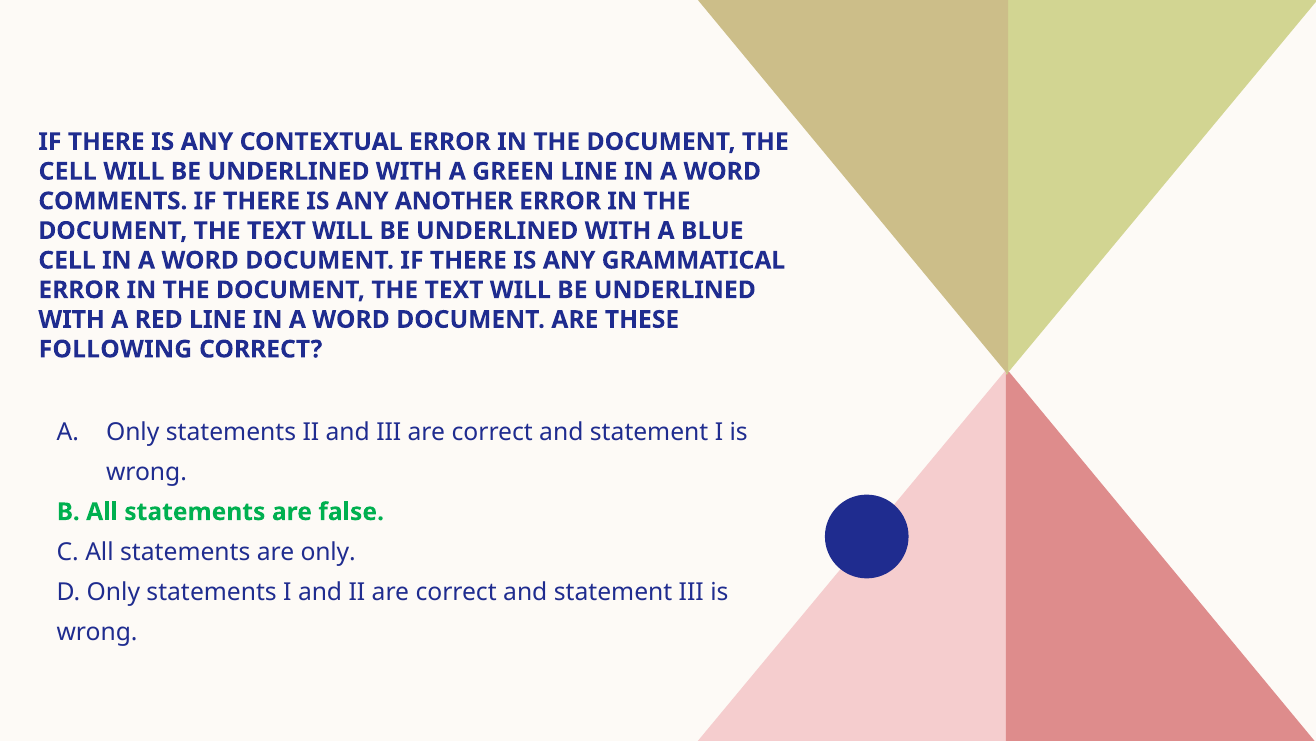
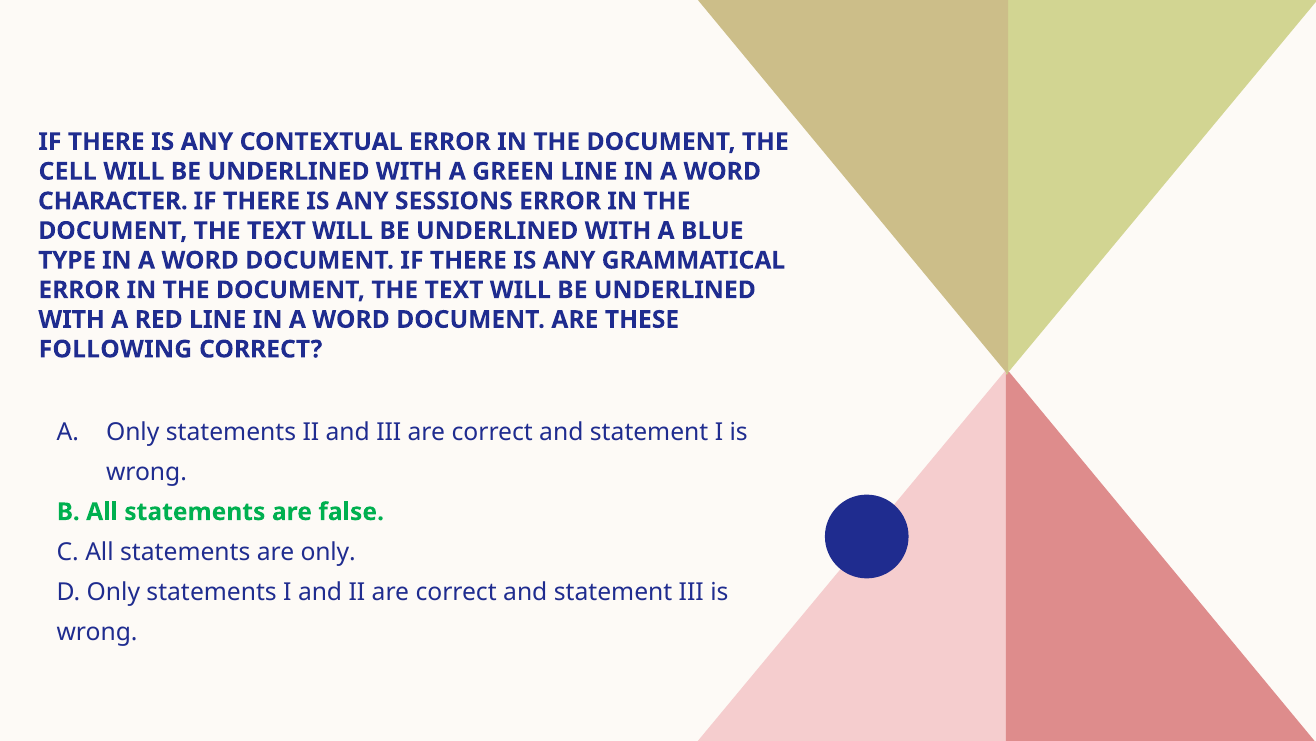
COMMENTS: COMMENTS -> CHARACTER (113, 201)
ANOTHER: ANOTHER -> SESSIONS (454, 201)
CELL: CELL -> TYPE (67, 260)
